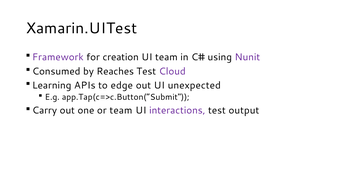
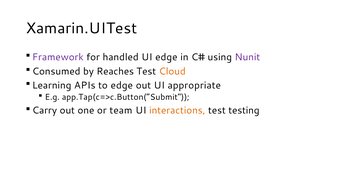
creation: creation -> handled (121, 57)
UI team: team -> edge (166, 57)
Cloud colour: purple -> orange (172, 71)
unexpected: unexpected -> appropriate (194, 85)
interactions colour: purple -> orange (177, 111)
output: output -> testing (244, 111)
